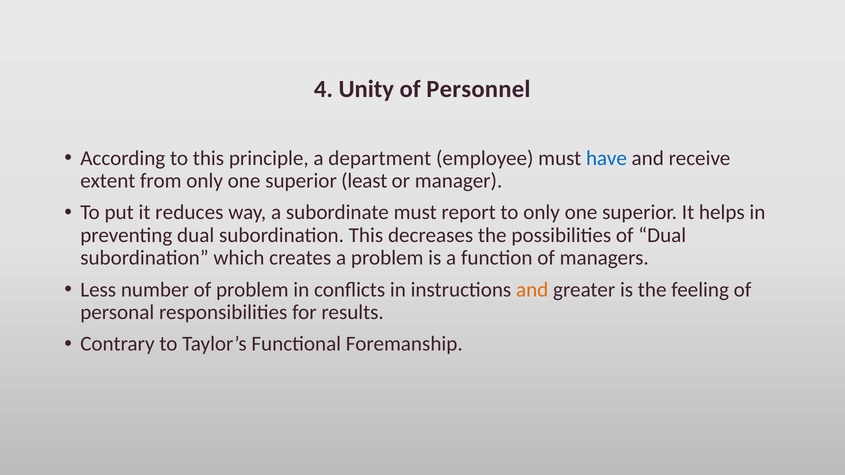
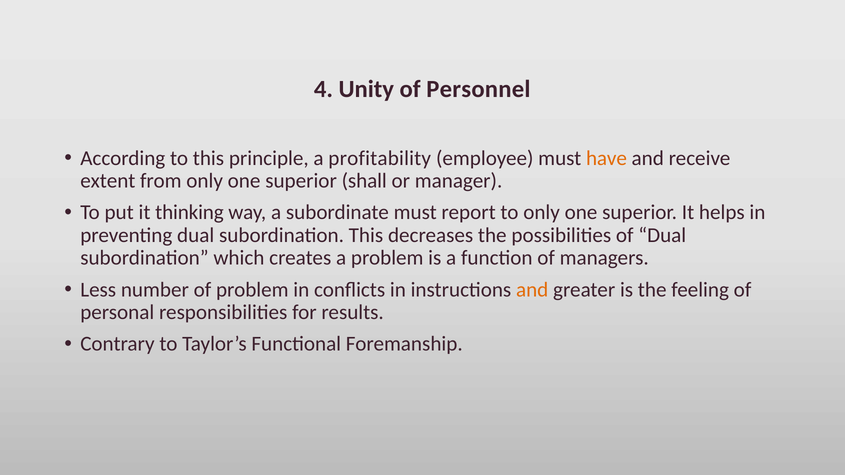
department: department -> profitability (380, 158)
have colour: blue -> orange (606, 158)
least: least -> shall (364, 181)
reduces: reduces -> thinking (189, 213)
